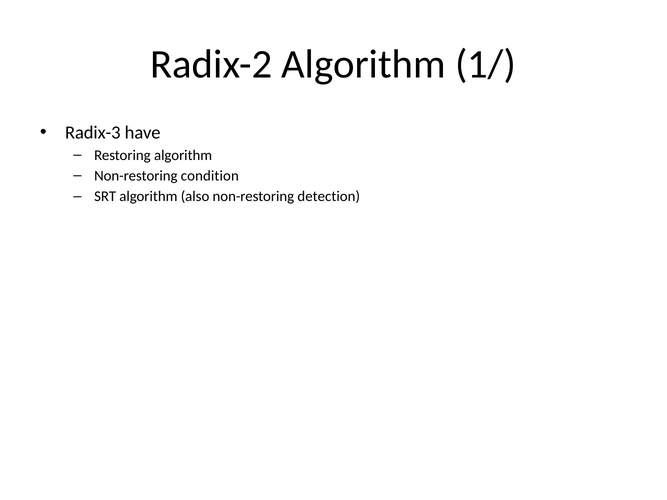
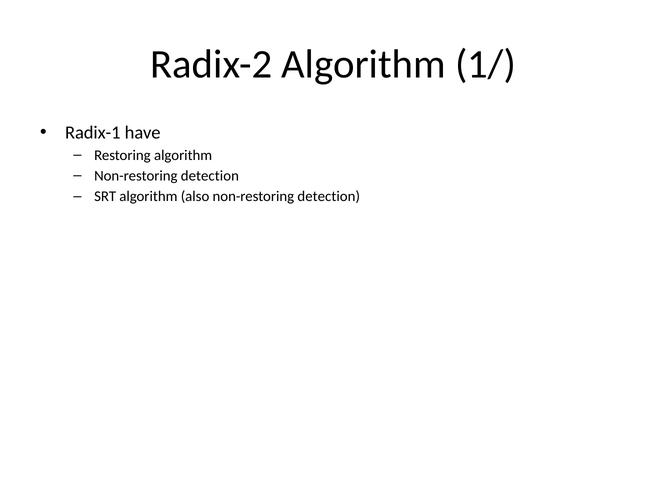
Radix-3: Radix-3 -> Radix-1 (93, 133)
condition: condition -> detection (210, 176)
